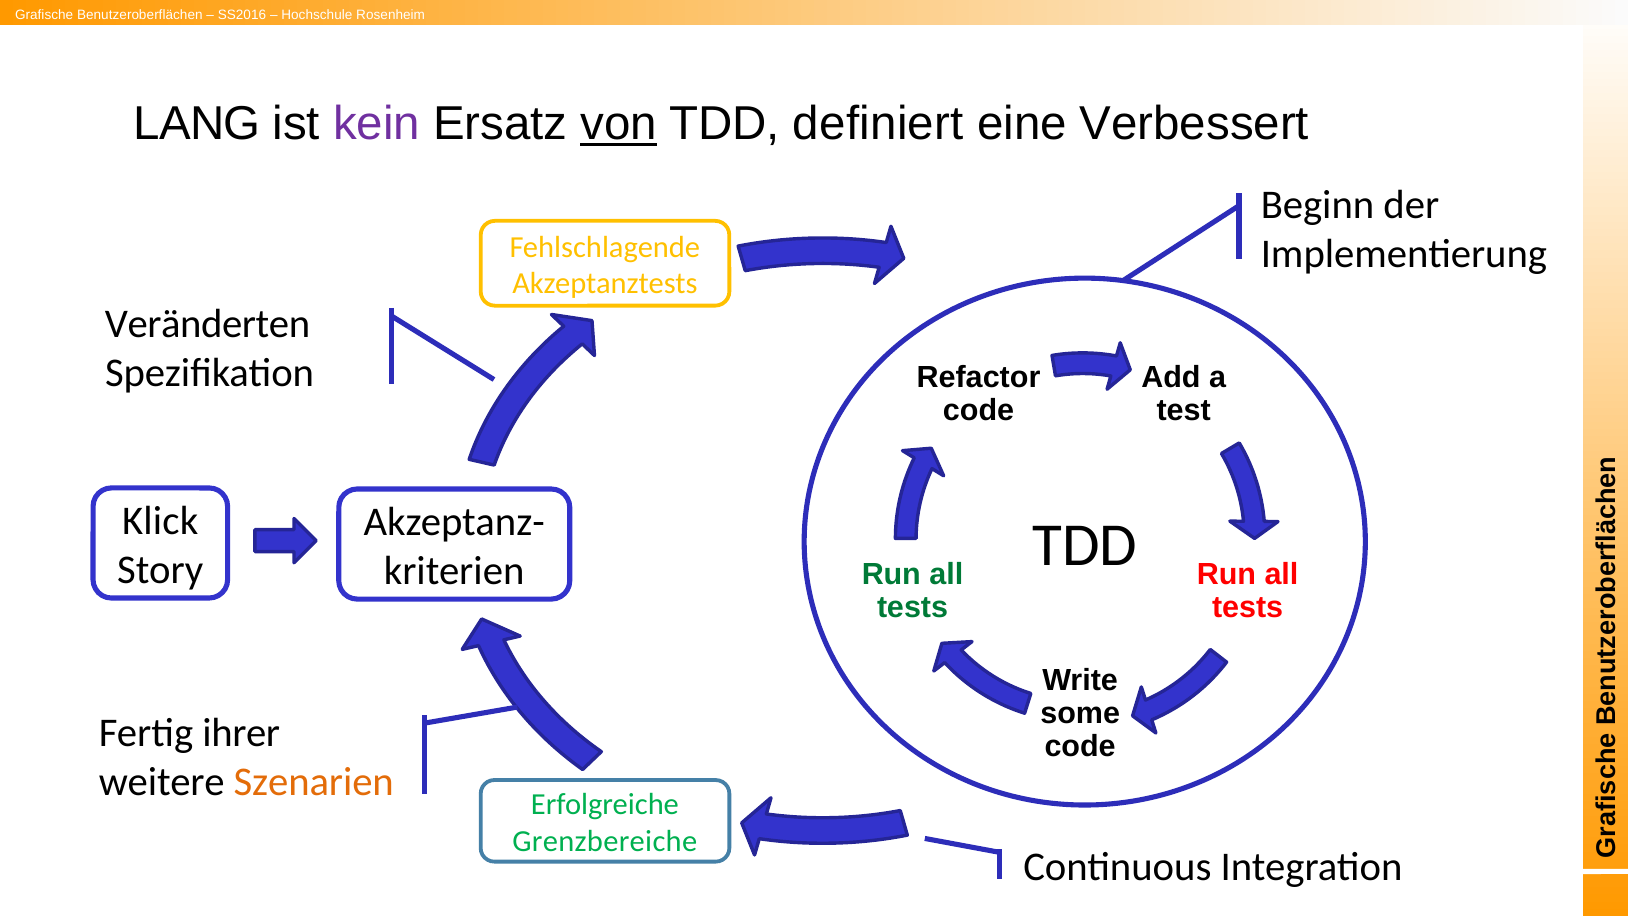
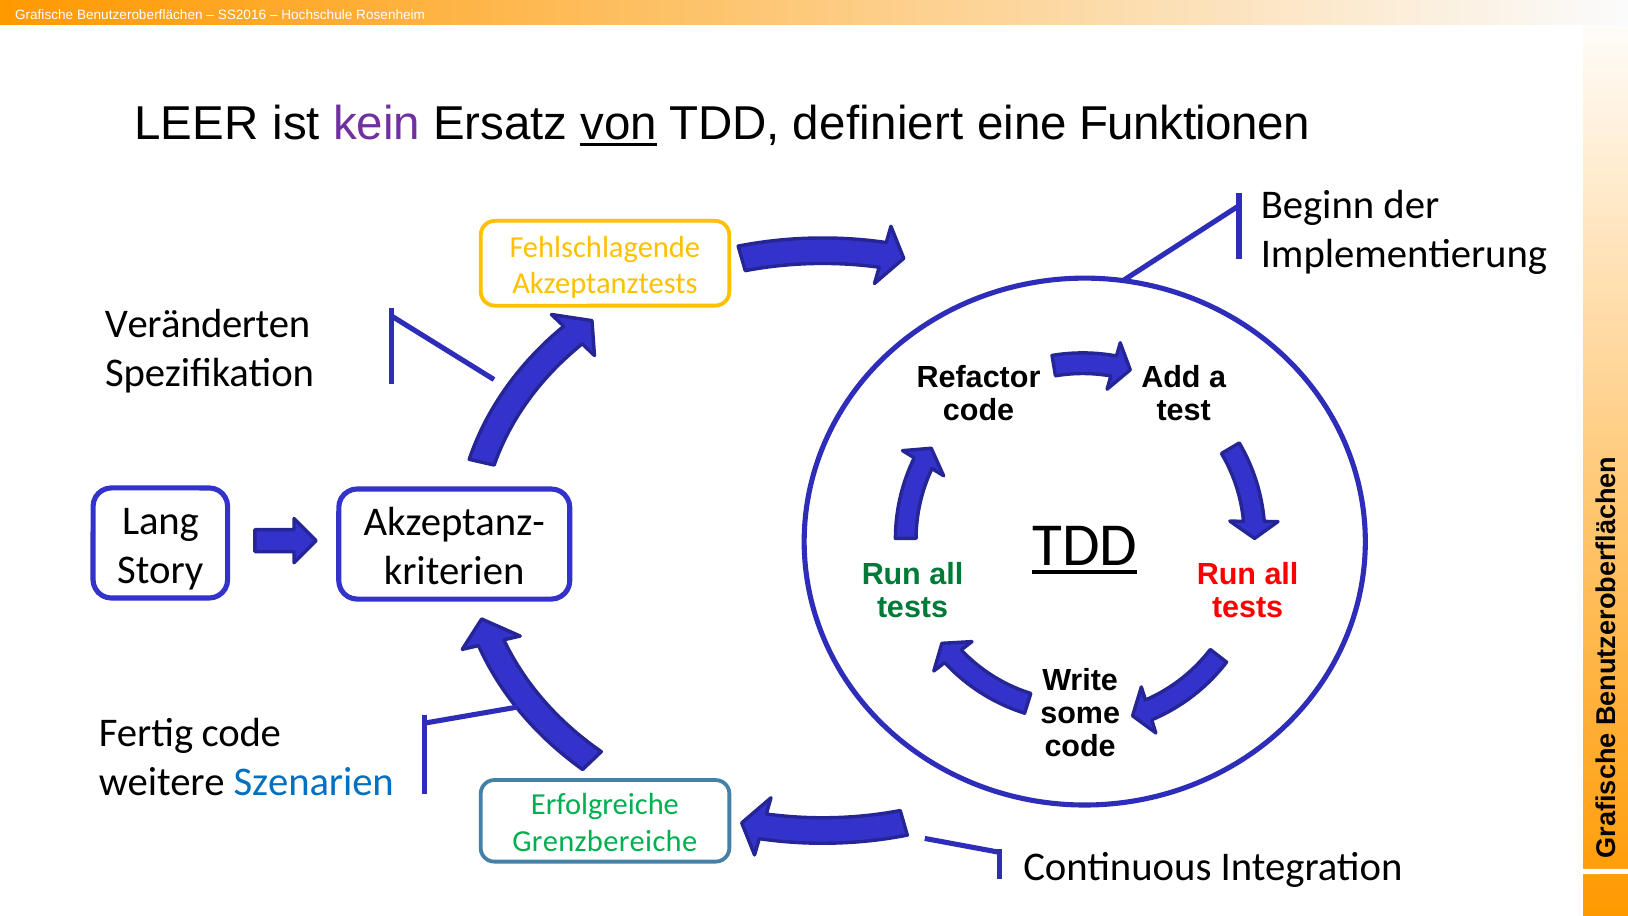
LANG: LANG -> LEER (197, 124)
Verbessert: Verbessert -> Funktionen (1195, 124)
Klick: Klick -> Lang (160, 521)
TDD underline: none -> present (1085, 546)
Fertig ihrer: ihrer -> code (241, 733)
Szenarien colour: orange -> blue (314, 781)
